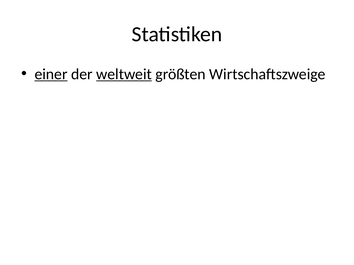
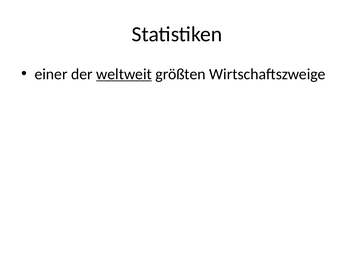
einer underline: present -> none (51, 74)
